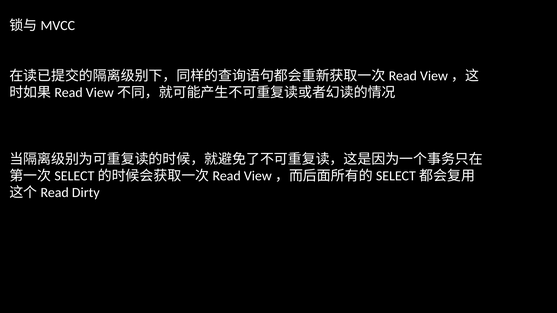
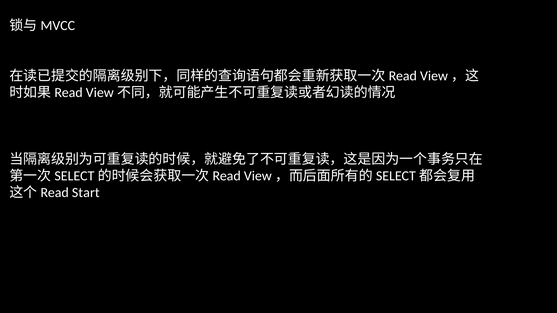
Dirty: Dirty -> Start (86, 193)
